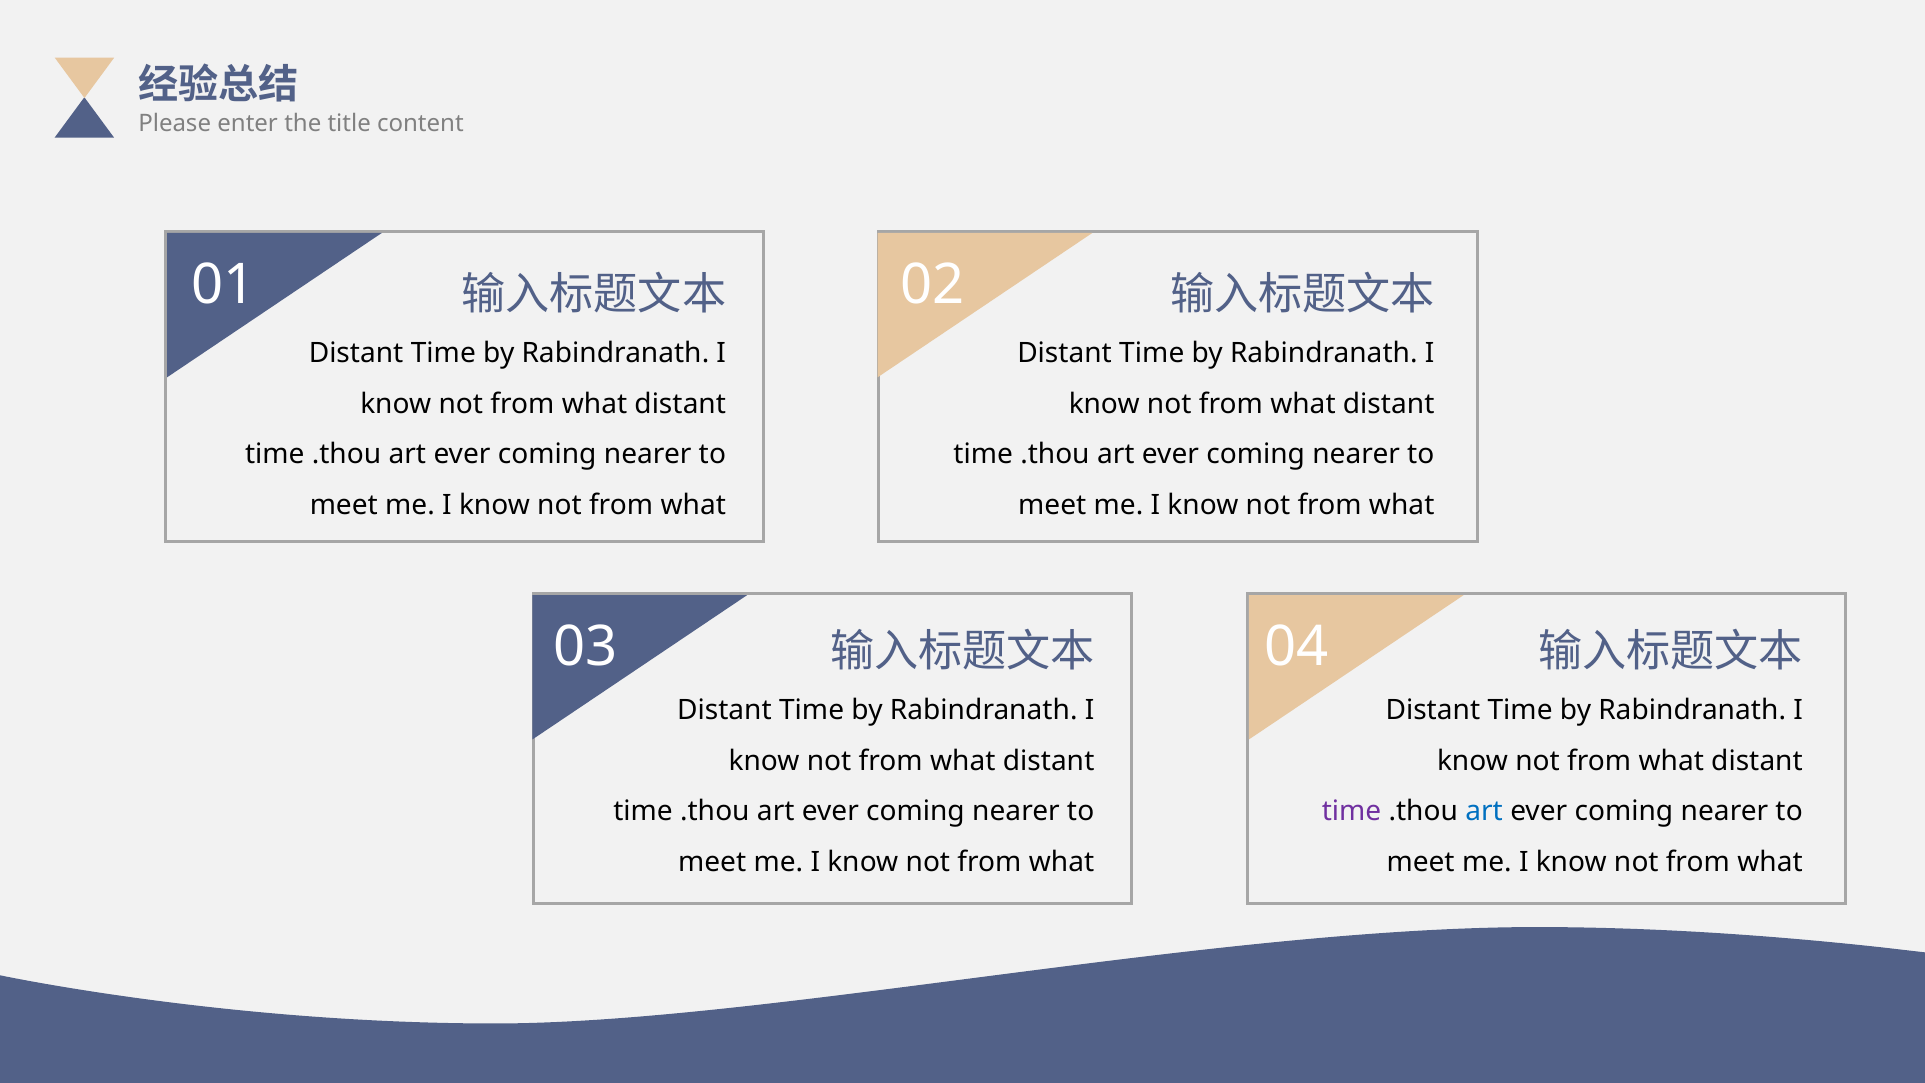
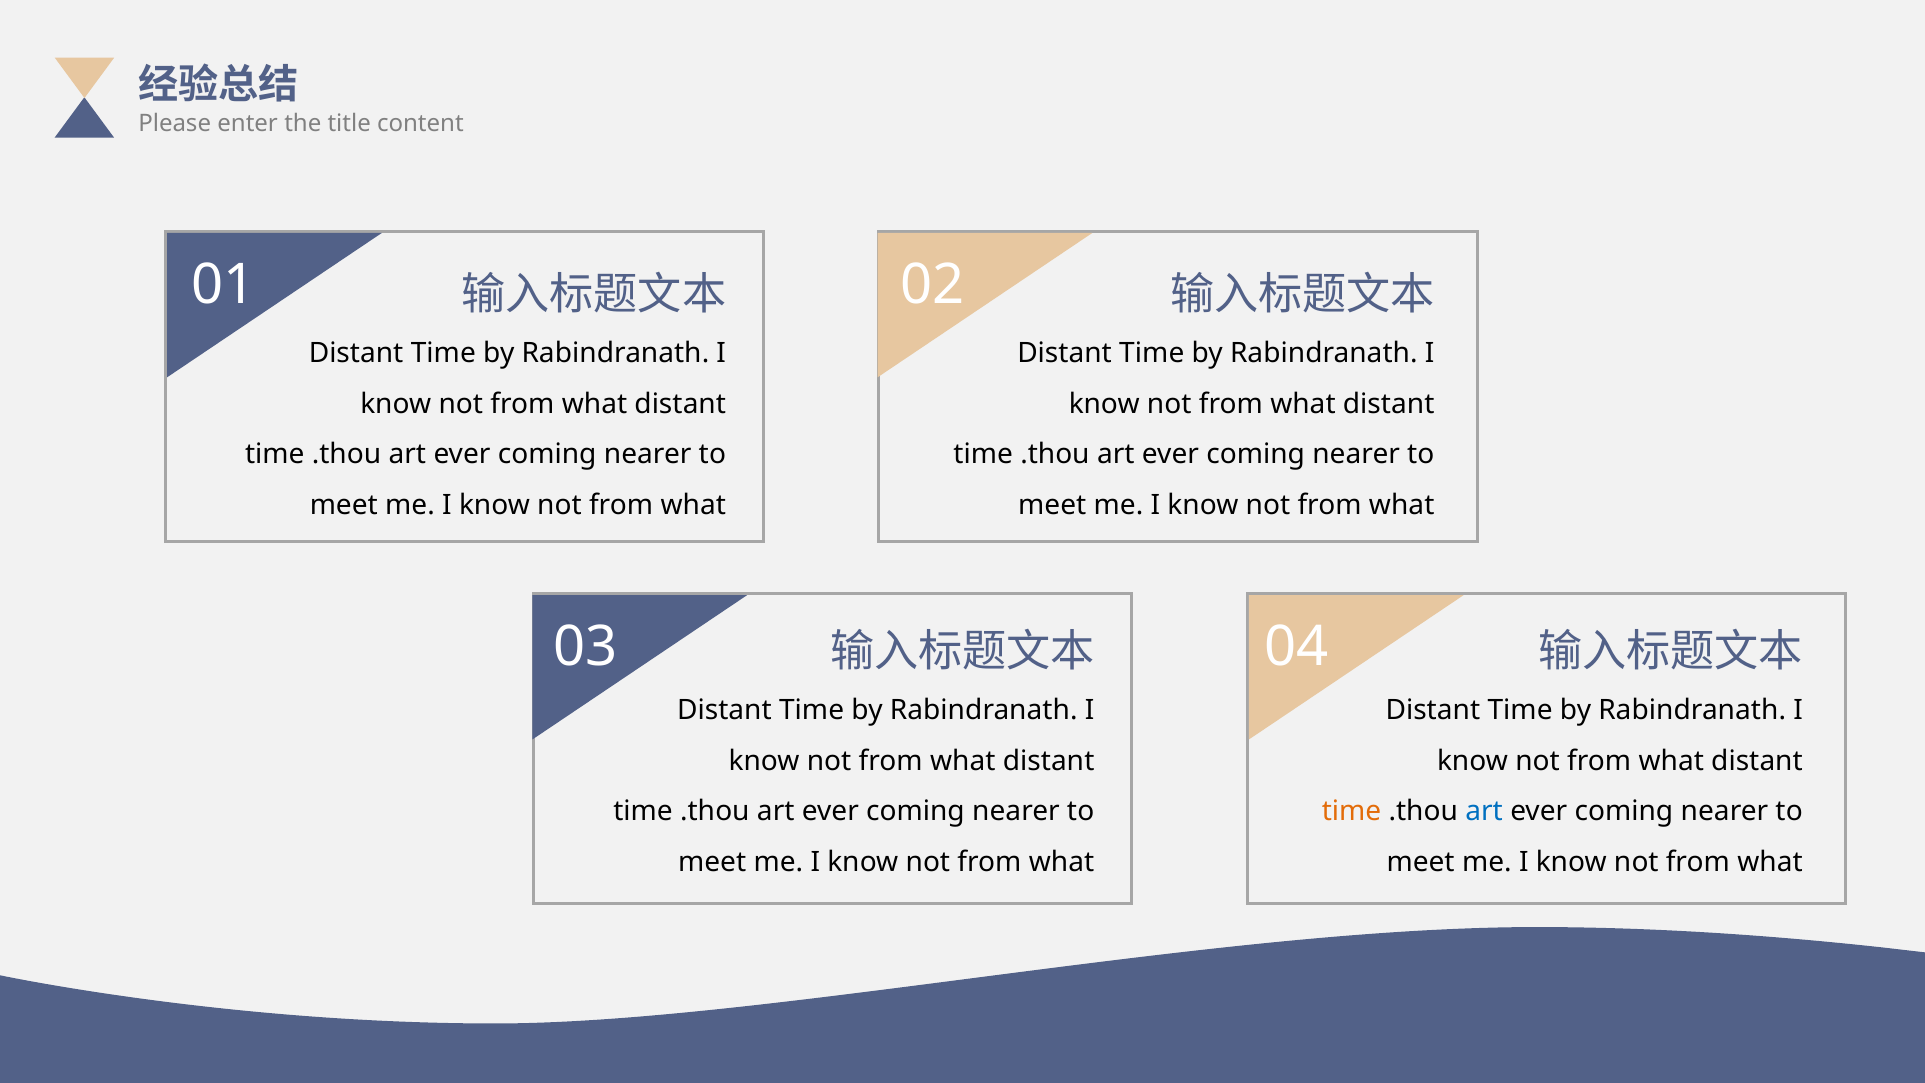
time colour: purple -> orange (1352, 812)
